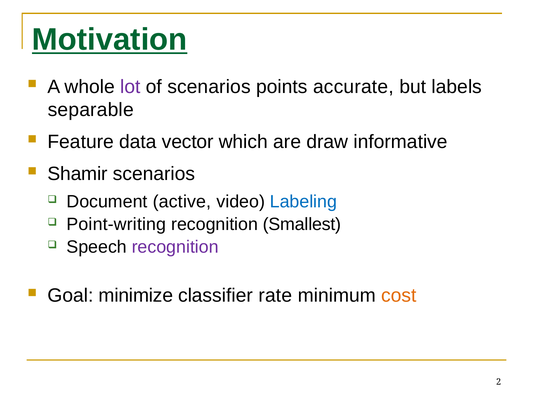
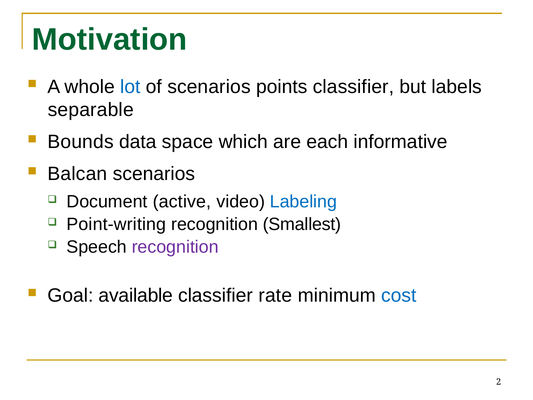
Motivation underline: present -> none (110, 40)
lot colour: purple -> blue (130, 87)
points accurate: accurate -> classifier (353, 87)
Feature: Feature -> Bounds (81, 142)
vector: vector -> space (188, 142)
draw: draw -> each (327, 142)
Shamir: Shamir -> Balcan (77, 174)
minimize: minimize -> available (136, 295)
cost colour: orange -> blue (399, 295)
